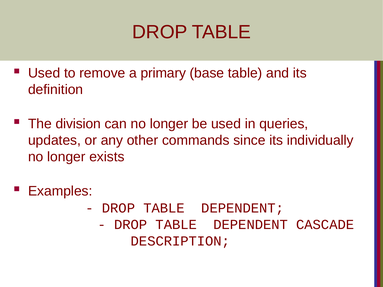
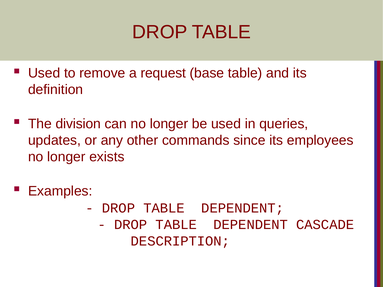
primary: primary -> request (163, 73)
individually: individually -> employees (320, 140)
